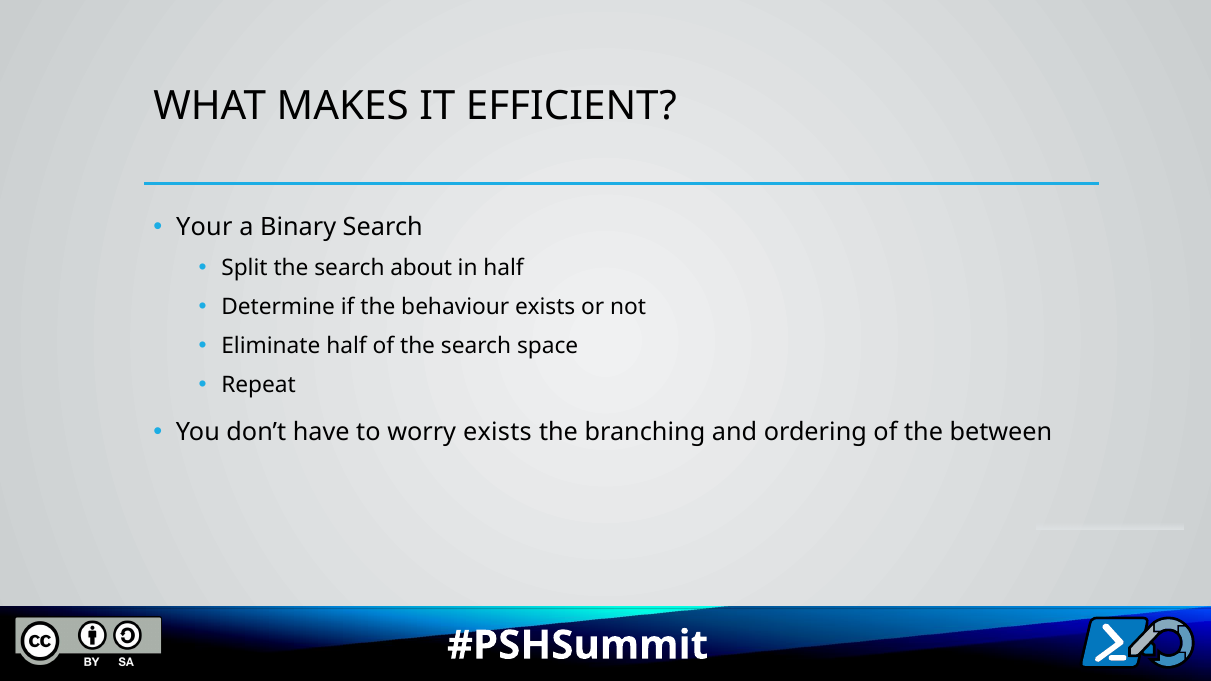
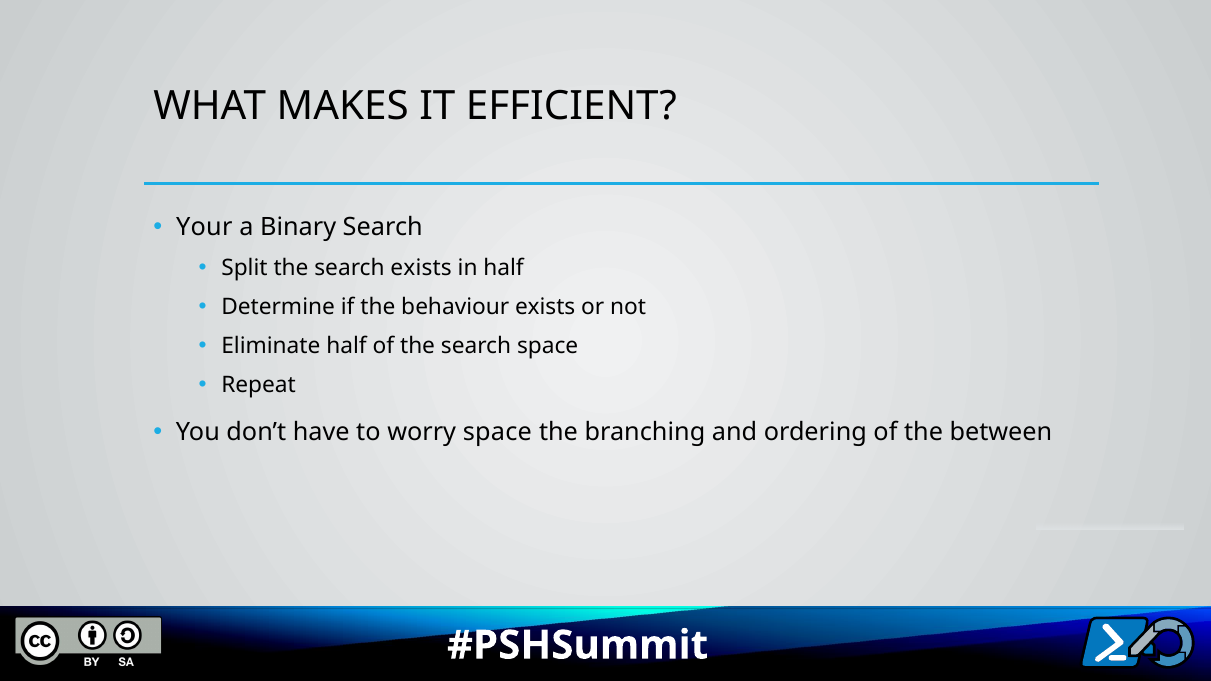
search about: about -> exists (421, 268)
worry exists: exists -> space (497, 433)
